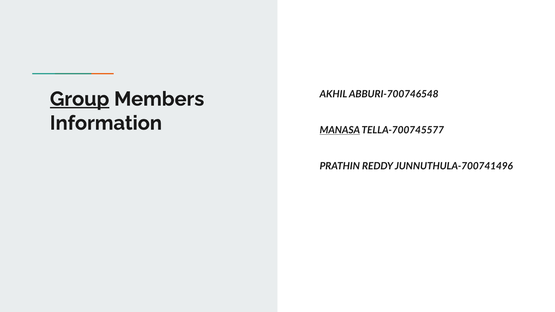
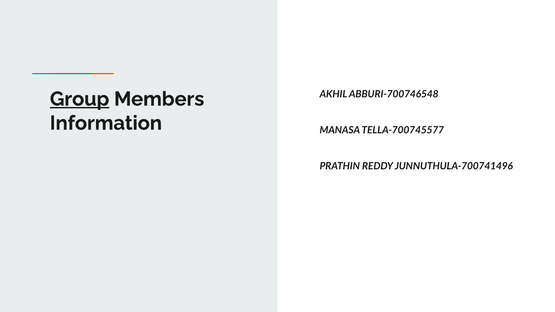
MANASA underline: present -> none (340, 130)
